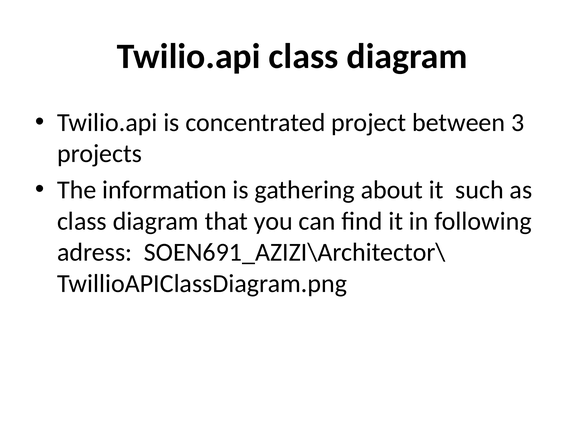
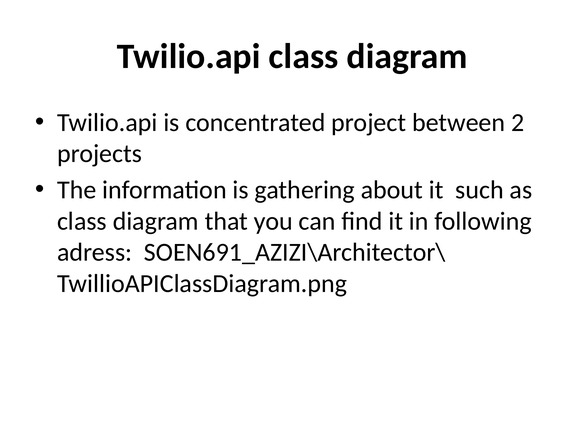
3: 3 -> 2 (518, 123)
